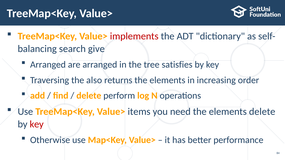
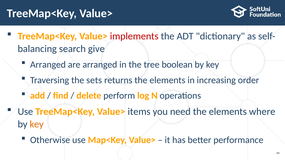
satisfies: satisfies -> boolean (177, 65)
also: also -> sets (94, 80)
elements delete: delete -> where (262, 112)
key colour: red -> orange (37, 124)
